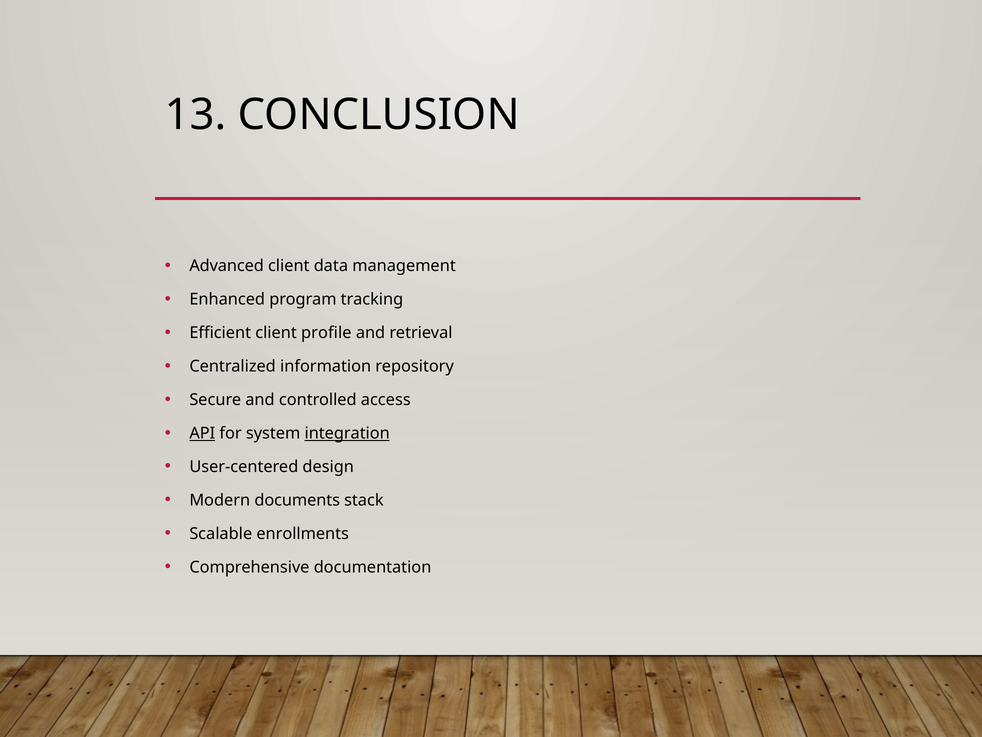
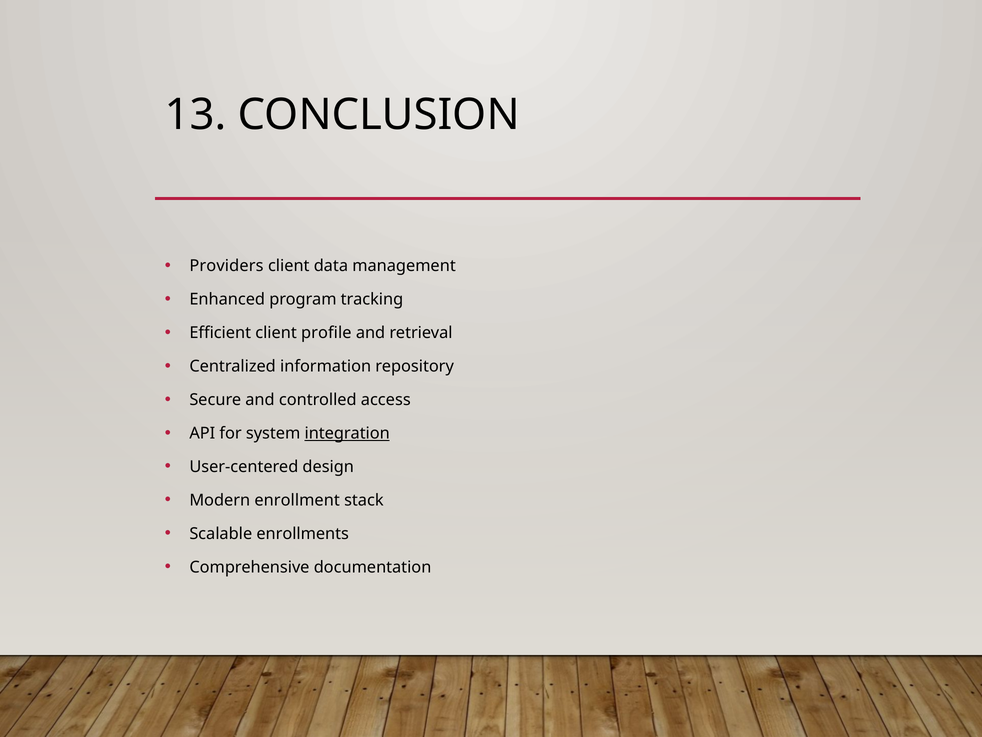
Advanced: Advanced -> Providers (226, 266)
API underline: present -> none (202, 433)
documents: documents -> enrollment (297, 500)
